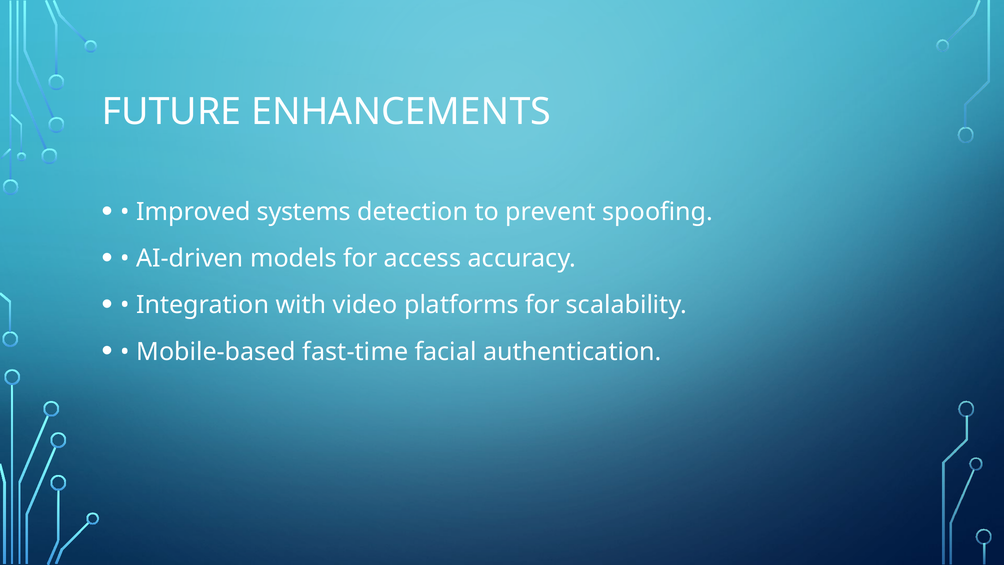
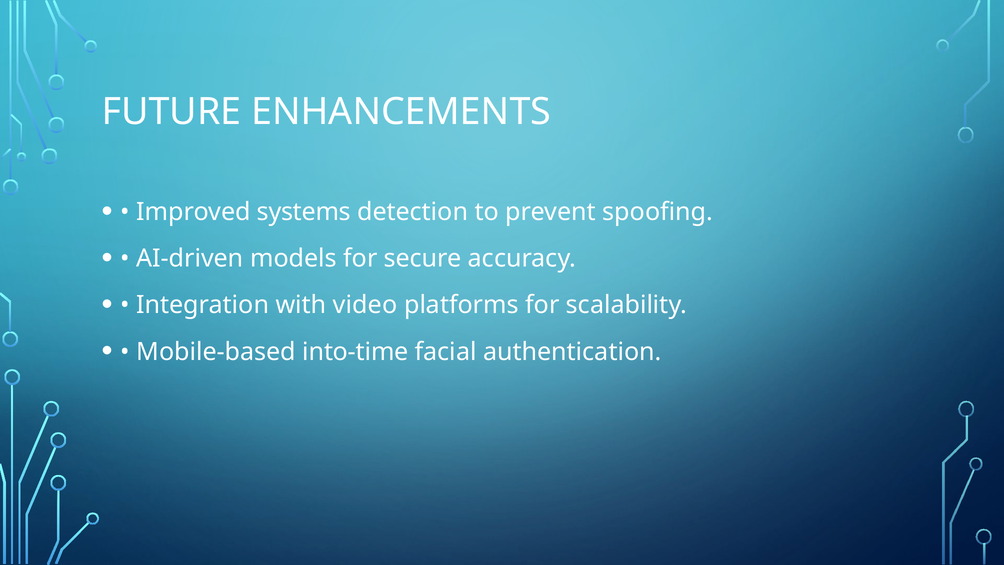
access: access -> secure (423, 258)
fast-time: fast-time -> into-time (355, 352)
